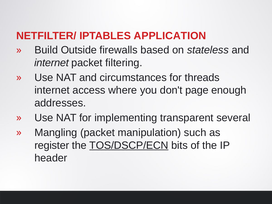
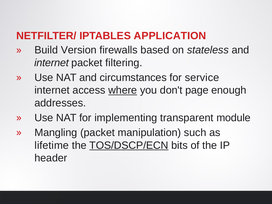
Outside: Outside -> Version (79, 50)
threads: threads -> service (202, 78)
where underline: none -> present (123, 90)
several: several -> module (234, 118)
register: register -> lifetime (52, 145)
